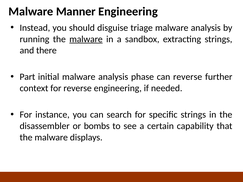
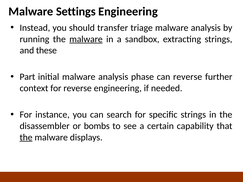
Manner: Manner -> Settings (76, 12)
disguise: disguise -> transfer (113, 28)
there: there -> these (46, 50)
the underline: none -> present (26, 137)
